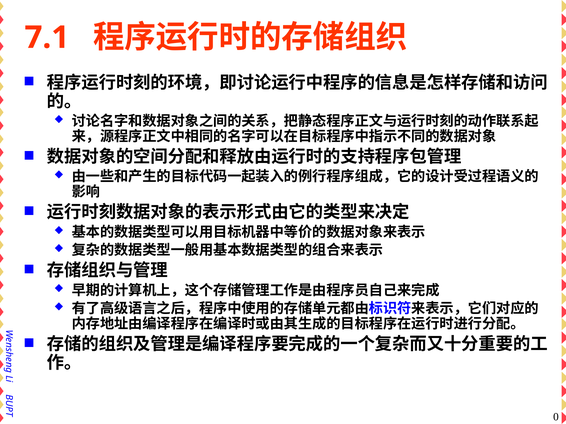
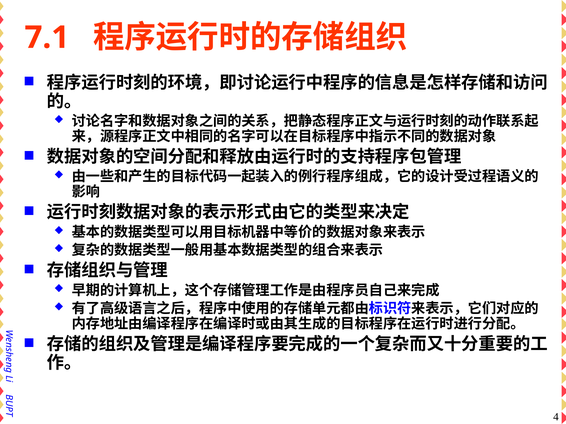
0: 0 -> 4 (556, 417)
